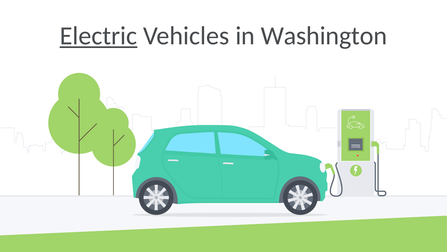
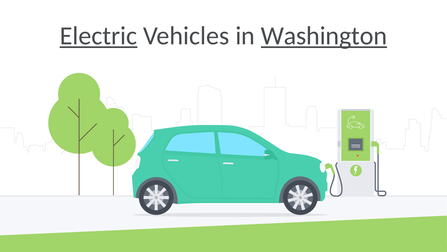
Washington underline: none -> present (324, 36)
